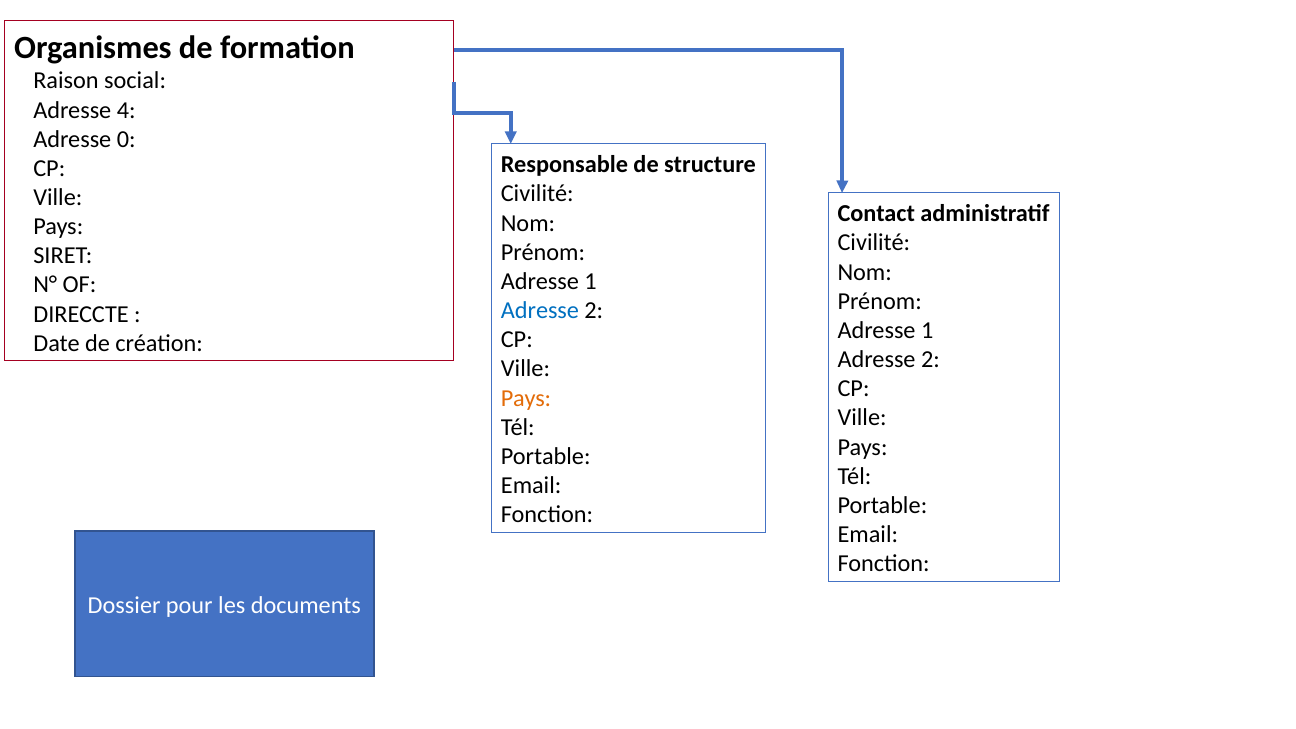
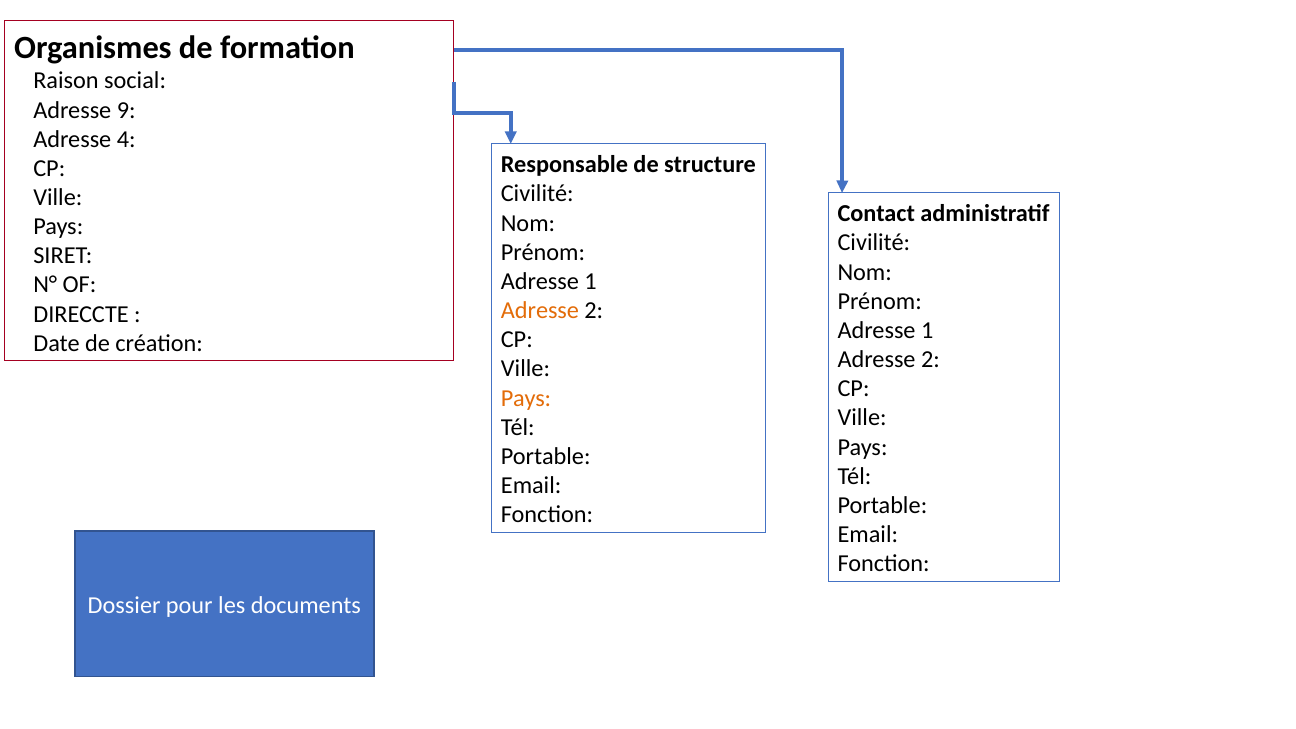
4: 4 -> 9 (126, 110)
0: 0 -> 4 (126, 139)
Adresse colour: blue -> orange (540, 311)
